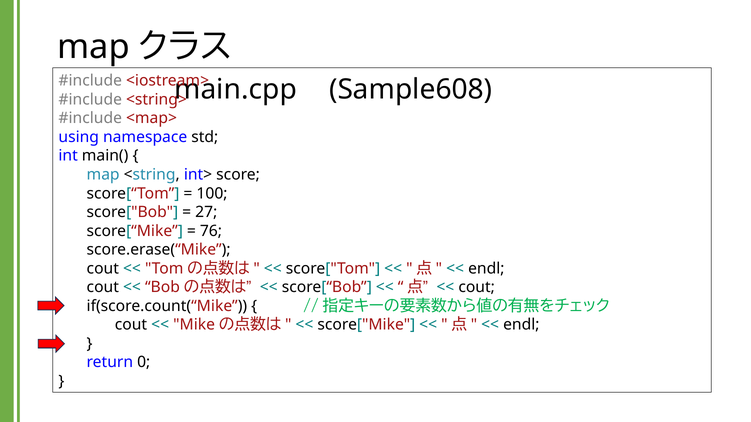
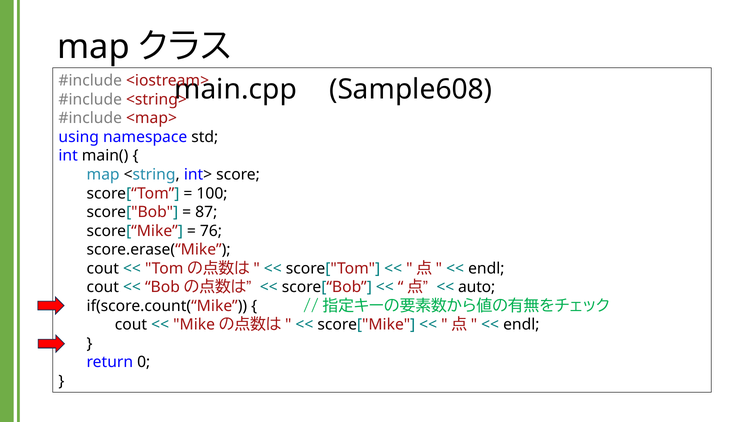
27: 27 -> 87 (206, 212)
cout: cout -> auto (477, 287)
